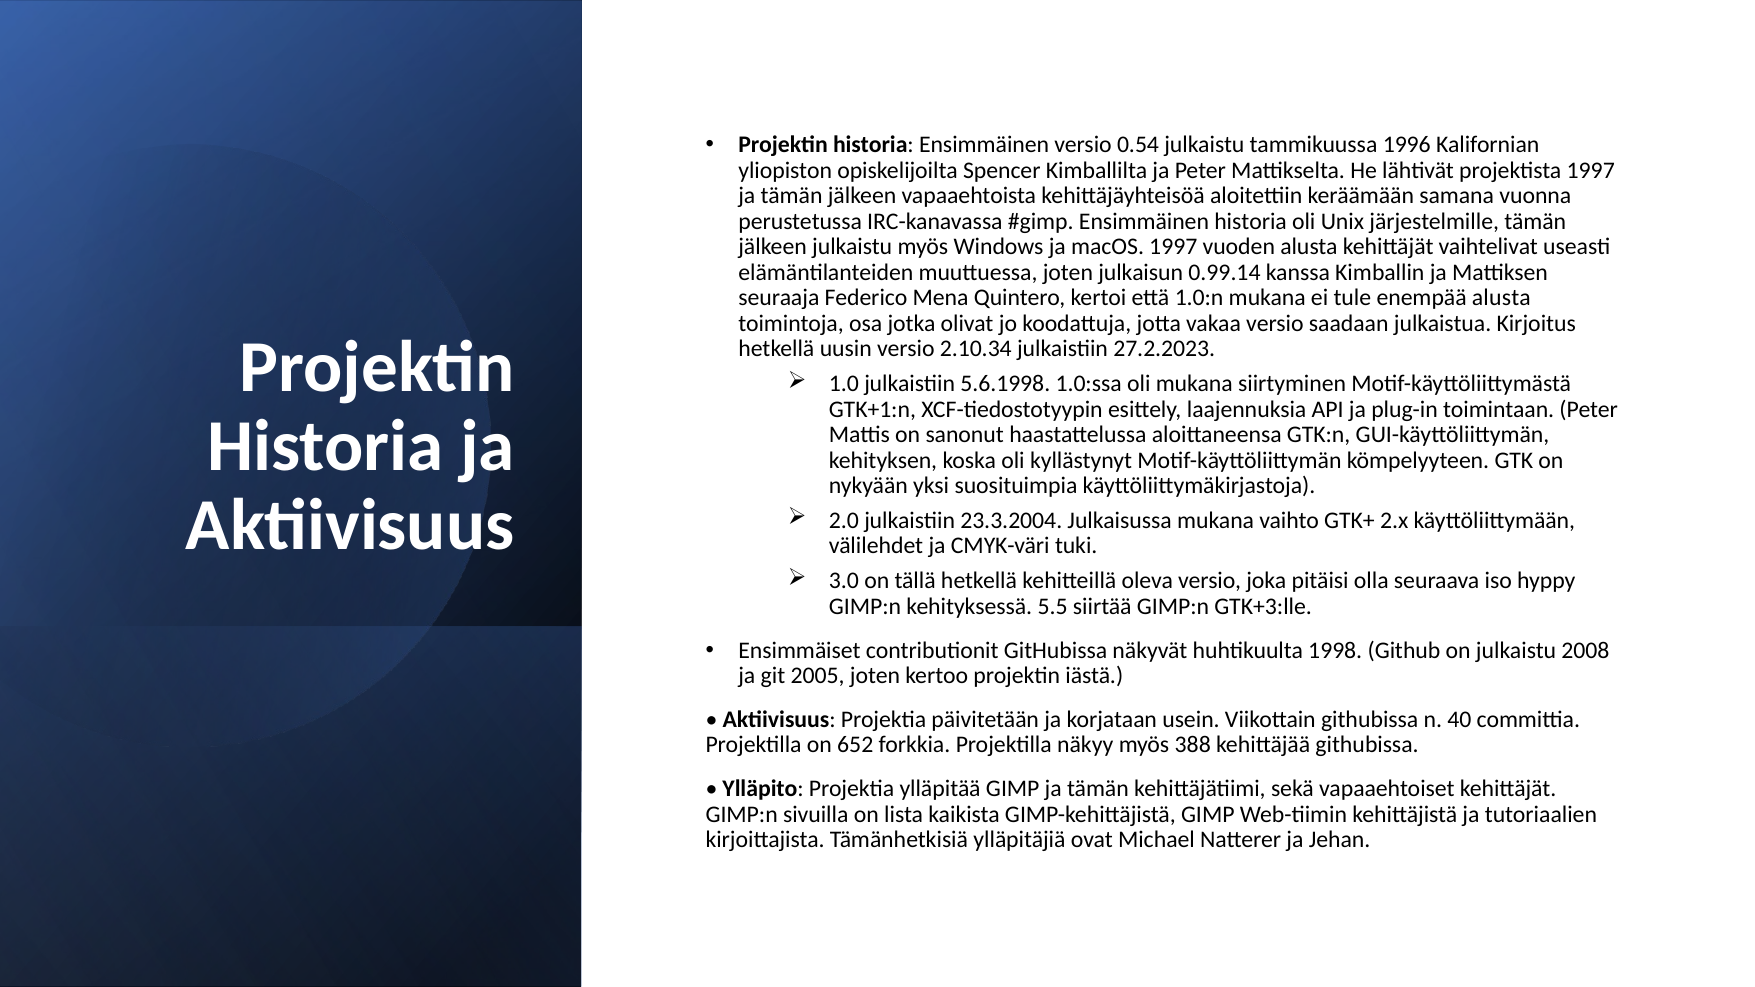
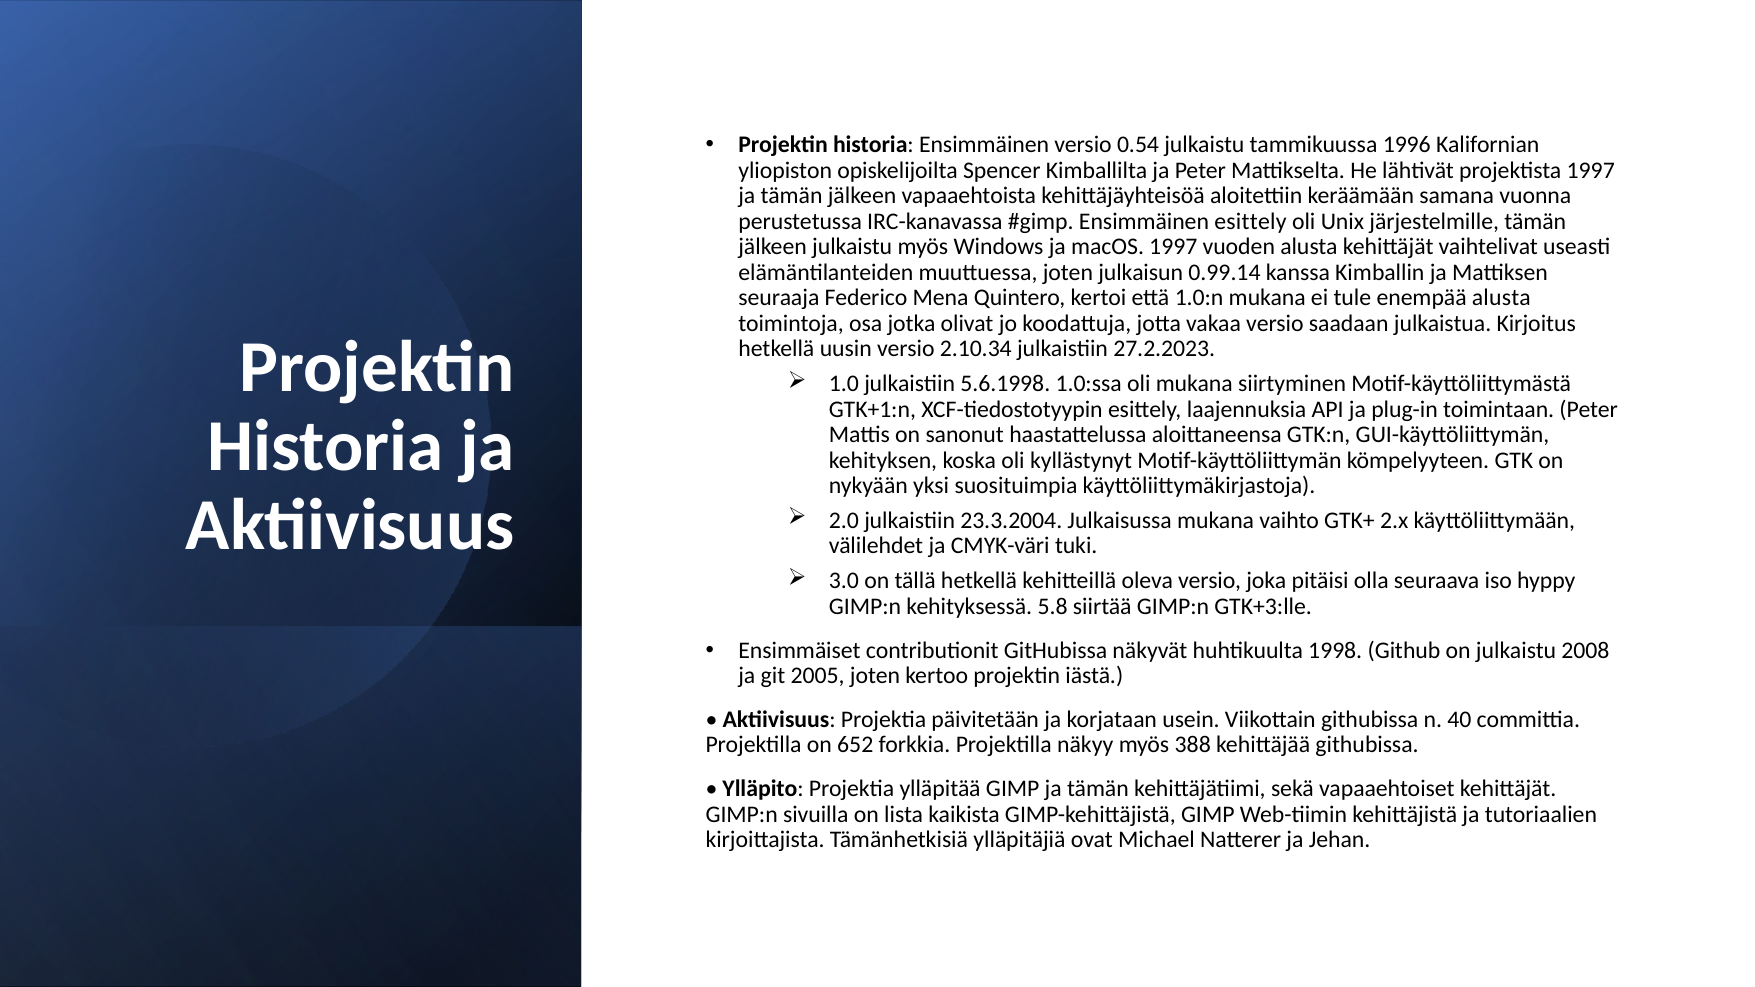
Ensimmäinen historia: historia -> esittely (1250, 221)
5.5: 5.5 -> 5.8 (1053, 606)
